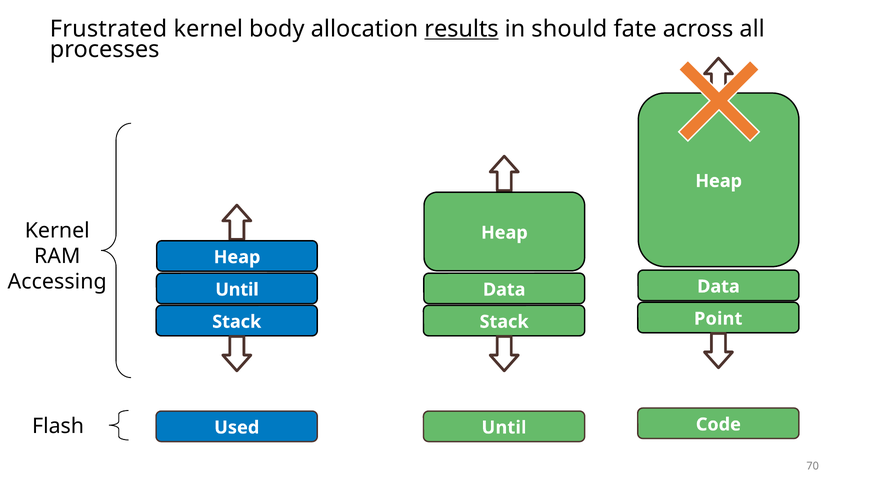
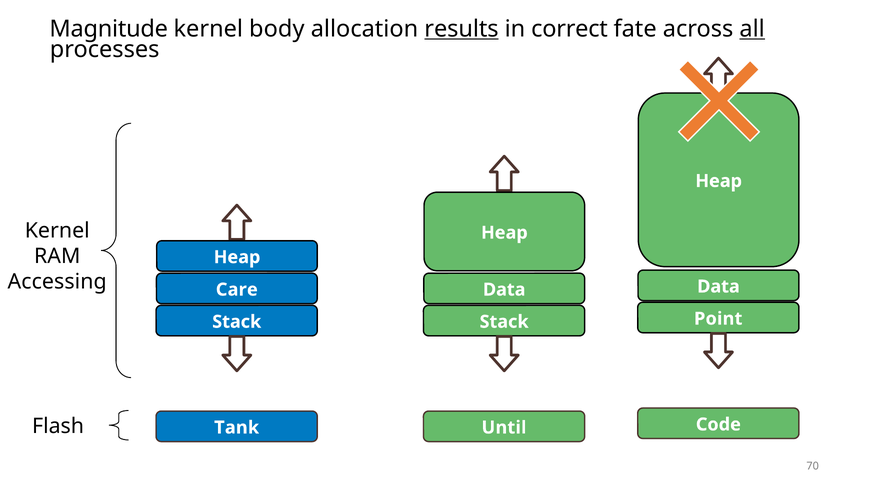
Frustrated: Frustrated -> Magnitude (109, 29)
should: should -> correct (570, 29)
all underline: none -> present (752, 29)
Until: Until -> Care (237, 290)
Used: Used -> Tank (237, 427)
